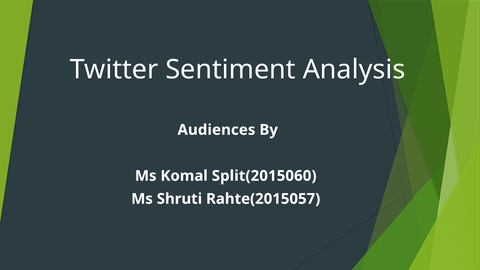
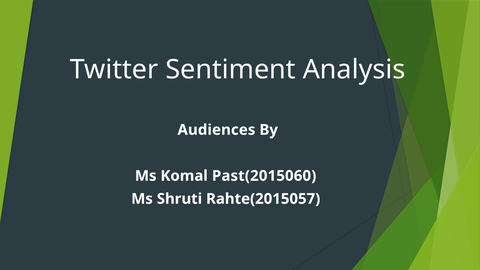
Split(2015060: Split(2015060 -> Past(2015060 (264, 176)
